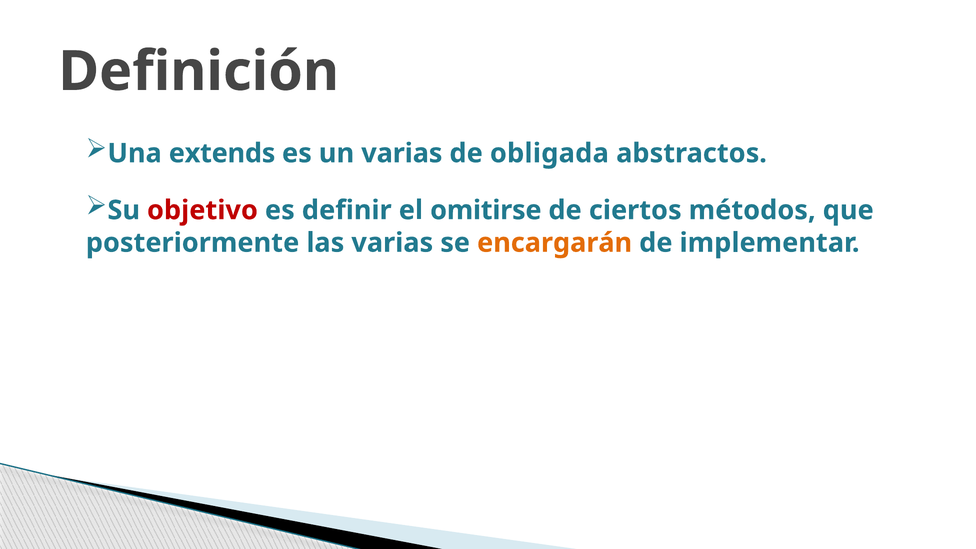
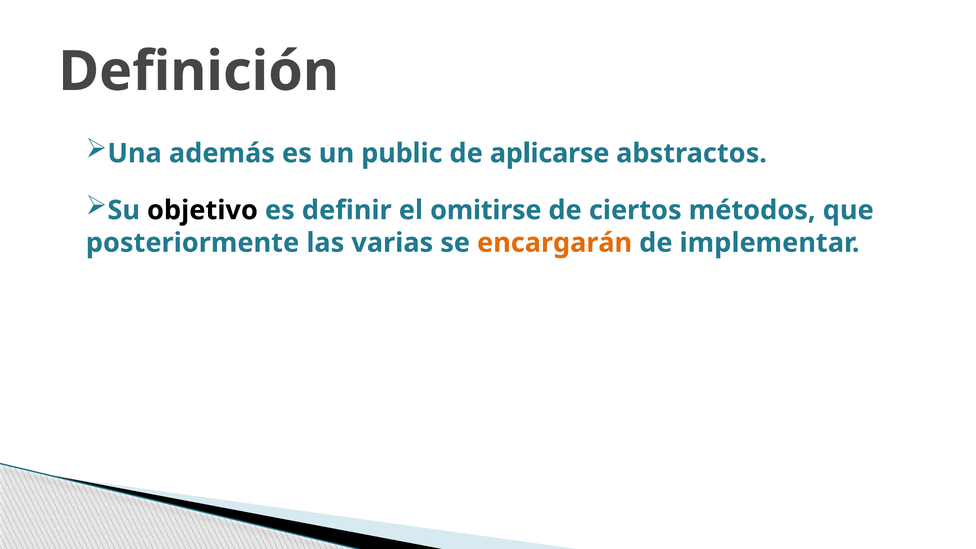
extends: extends -> además (222, 153)
un varias: varias -> public (402, 153)
obligada: obligada -> aplicarse (550, 153)
objetivo colour: red -> black (202, 210)
